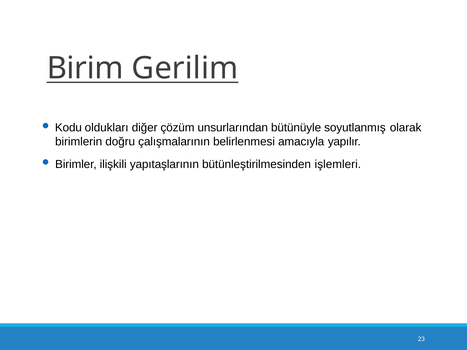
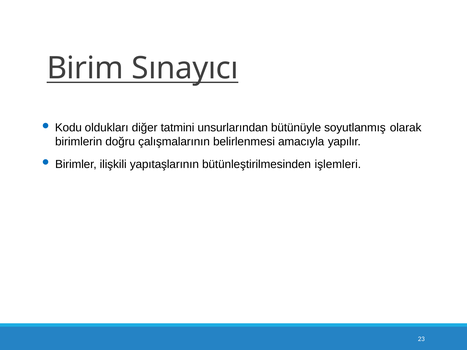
Gerilim: Gerilim -> Sınayıcı (185, 68)
çözüm: çözüm -> tatmini (178, 128)
